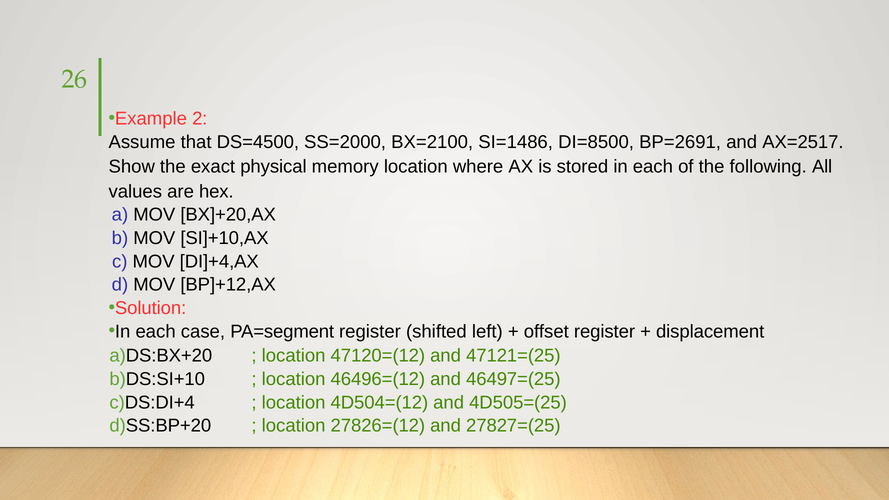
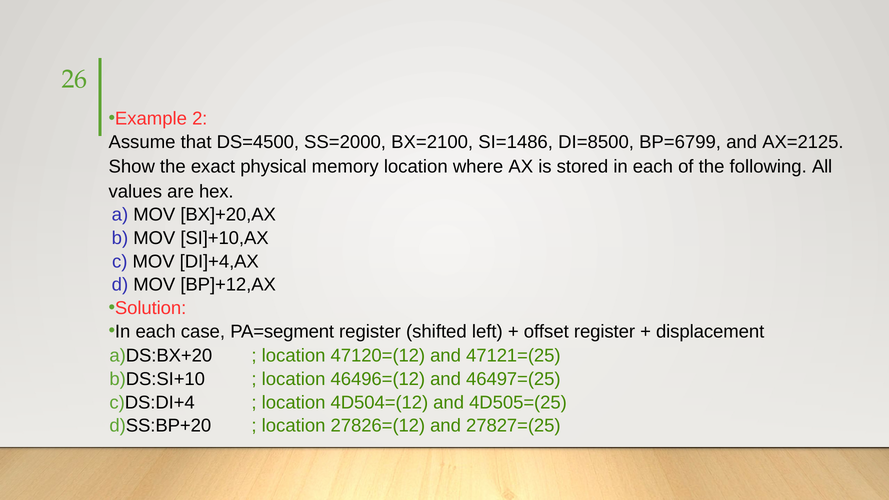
BP=2691: BP=2691 -> BP=6799 (680, 142)
AX=2517: AX=2517 -> AX=2125 (803, 142)
